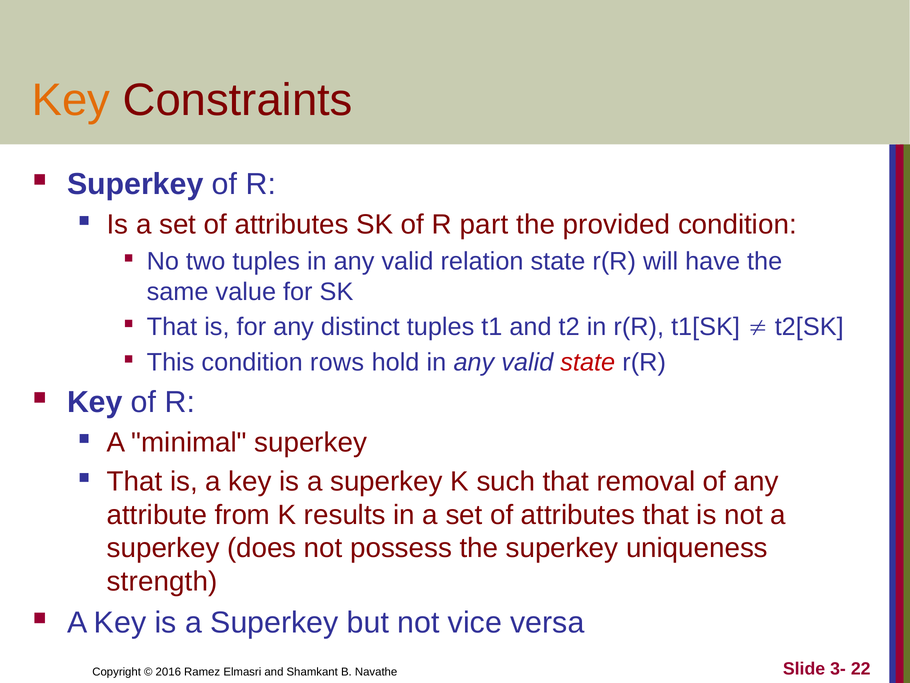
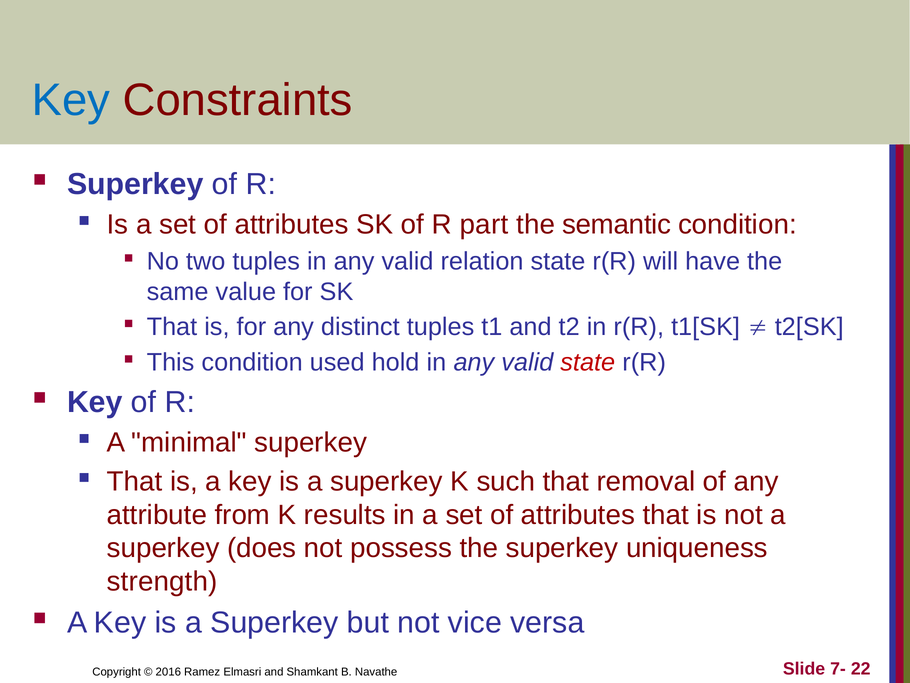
Key colour: orange -> blue (71, 100)
provided: provided -> semantic (617, 224)
rows: rows -> used (337, 362)
3-: 3- -> 7- (838, 669)
